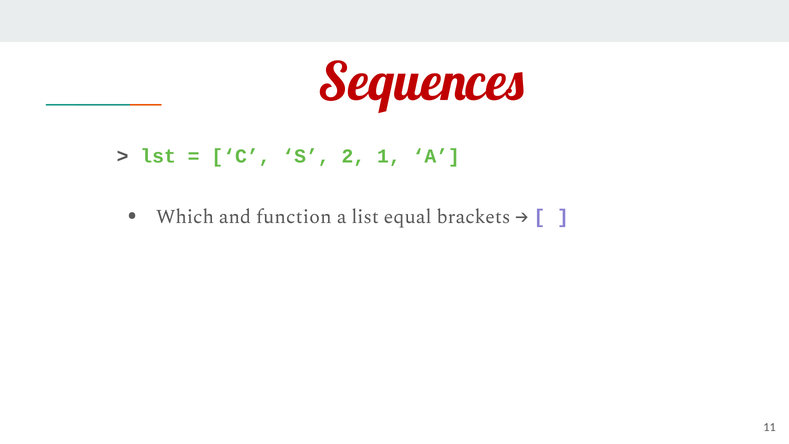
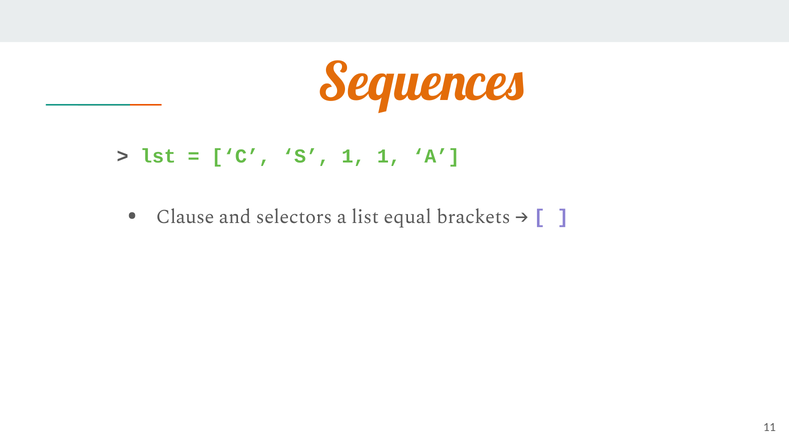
Sequences colour: red -> orange (421, 83)
S 2: 2 -> 1 (353, 156)
Which: Which -> Clause (185, 217)
function: function -> selectors (294, 217)
